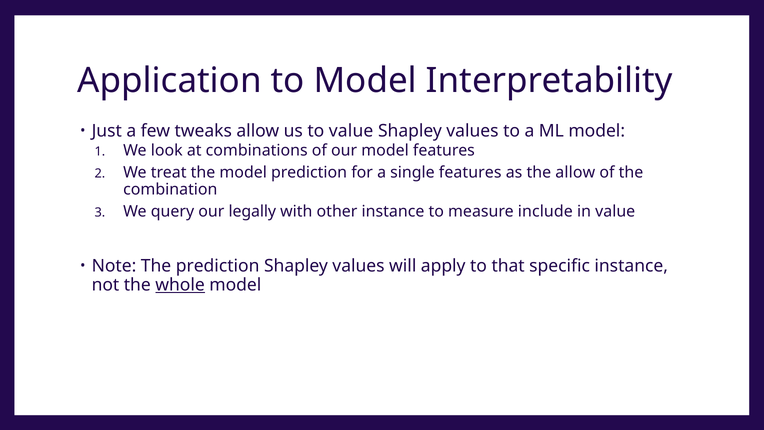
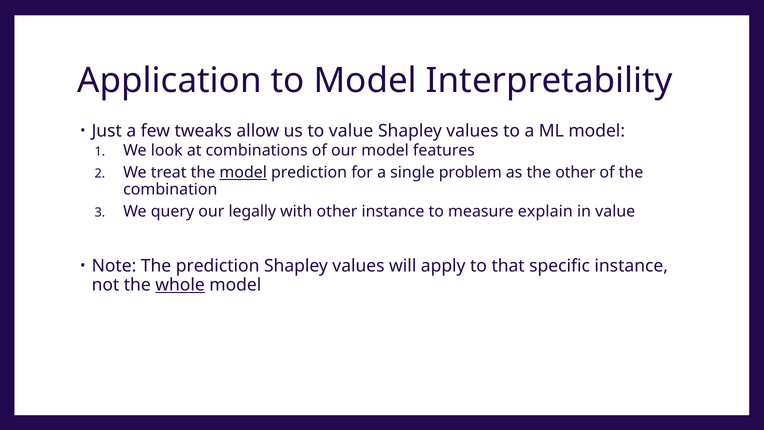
model underline: none -> present (243, 172)
single features: features -> problem (470, 172)
the allow: allow -> other (575, 172)
include: include -> explain (545, 211)
